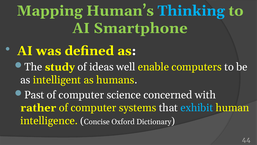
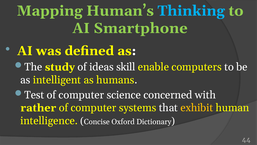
well: well -> skill (126, 67)
Past: Past -> Test (34, 95)
exhibit colour: light blue -> yellow (197, 108)
